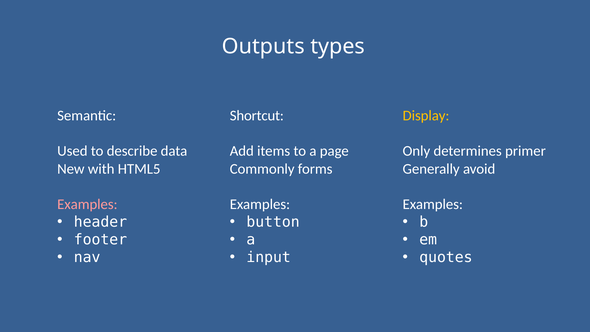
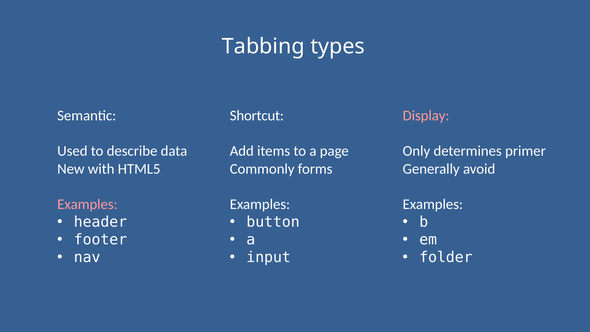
Outputs: Outputs -> Tabbing (263, 46)
Display colour: yellow -> pink (426, 116)
quotes: quotes -> folder (446, 257)
